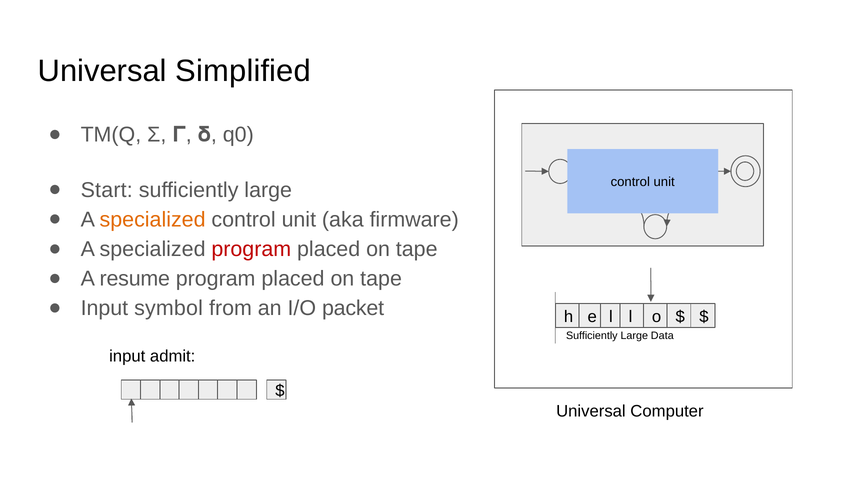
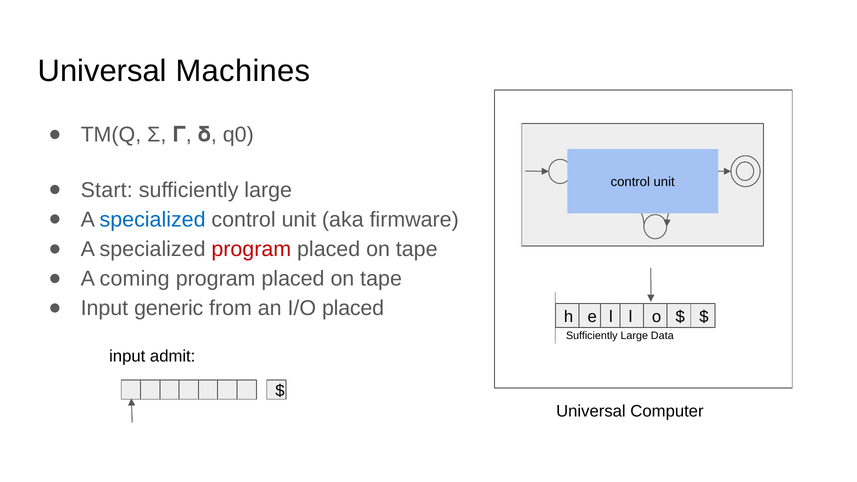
Simplified: Simplified -> Machines (243, 71)
specialized colour: orange -> blue (153, 220)
resume: resume -> coming (135, 279)
symbol: symbol -> generic (169, 308)
I/O packet: packet -> placed (353, 308)
